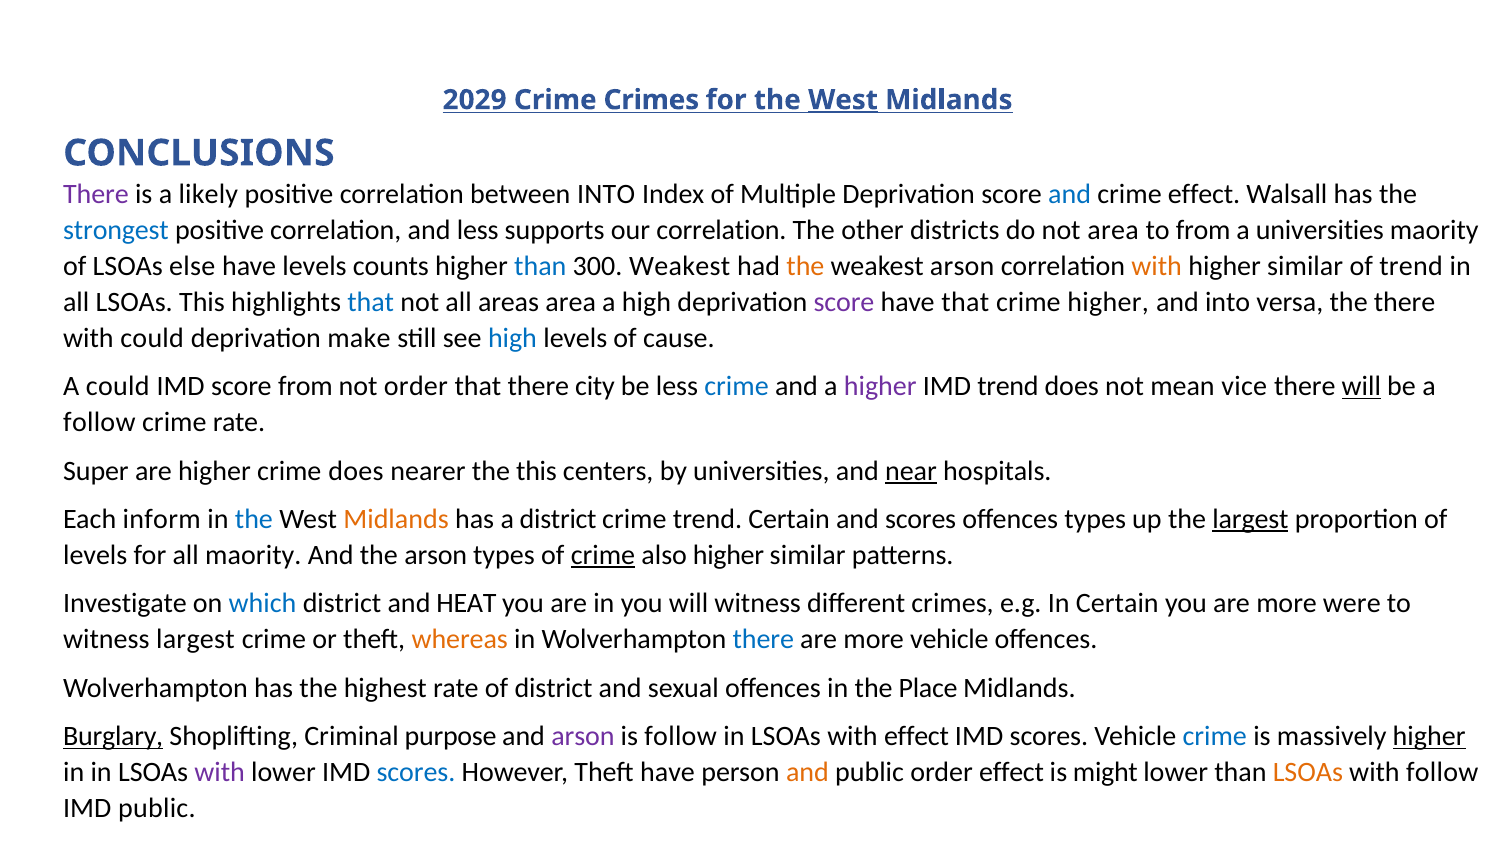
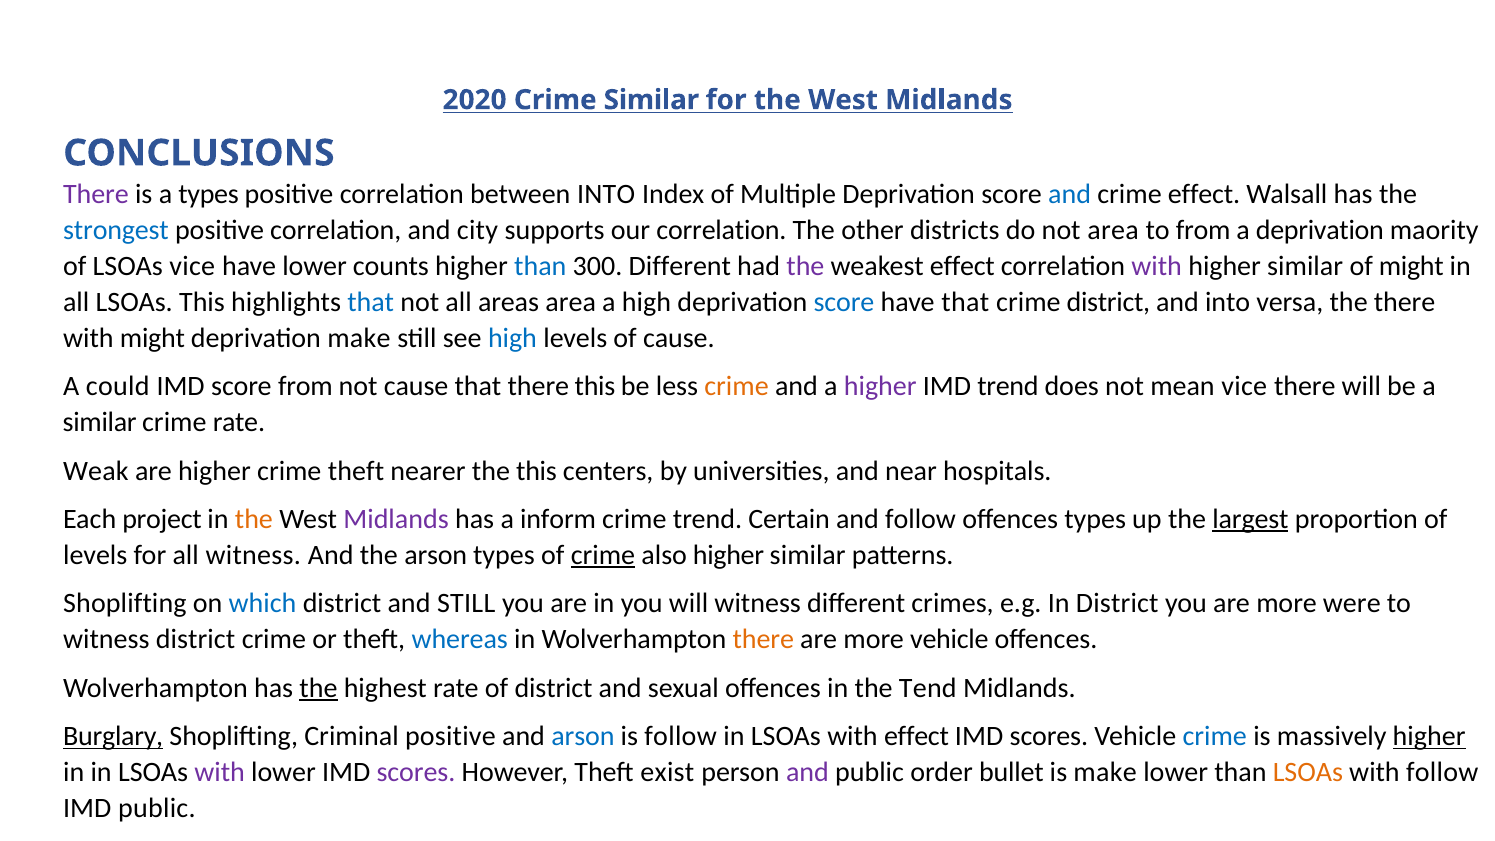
2029: 2029 -> 2020 (475, 100)
Crime Crimes: Crimes -> Similar (651, 100)
West underline: present -> none (843, 100)
a likely: likely -> types (209, 194)
and less: less -> city (477, 230)
a universities: universities -> deprivation (1320, 230)
LSOAs else: else -> vice (192, 266)
have levels: levels -> lower (315, 266)
300 Weakest: Weakest -> Different (680, 266)
the colour: orange -> purple (805, 266)
weakest arson: arson -> effect (962, 266)
with colour: orange -> purple (1157, 266)
of trend: trend -> might (1411, 266)
score colour: purple -> blue (844, 302)
crime higher: higher -> district (1108, 302)
with could: could -> might (152, 338)
not order: order -> cause (416, 386)
there city: city -> this (595, 386)
crime colour: blue -> orange (737, 386)
will underline: present -> none (1361, 386)
follow: follow -> similar (100, 422)
Super: Super -> Weak (96, 471)
crime does: does -> theft (356, 471)
near underline: present -> none (911, 471)
inform: inform -> project (162, 519)
the colour: blue -> orange (254, 519)
Midlands colour: orange -> purple (396, 519)
a district: district -> inform (558, 519)
and scores: scores -> follow (921, 519)
all maority: maority -> witness (253, 555)
Investigate: Investigate -> Shoplifting (125, 604)
and HEAT: HEAT -> STILL (466, 604)
In Certain: Certain -> District (1117, 604)
witness largest: largest -> district (196, 640)
whereas colour: orange -> blue (460, 640)
there colour: blue -> orange (763, 640)
the underline: none -> present (319, 688)
Place: Place -> Tend (928, 688)
Criminal purpose: purpose -> positive (450, 736)
arson colour: purple -> blue (583, 736)
scores colour: blue -> purple (416, 772)
Theft have: have -> exist (667, 772)
and colour: orange -> purple (807, 772)
order effect: effect -> bullet (1011, 772)
is might: might -> make (1105, 772)
